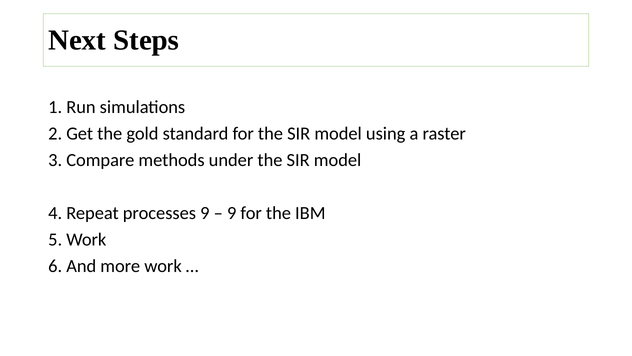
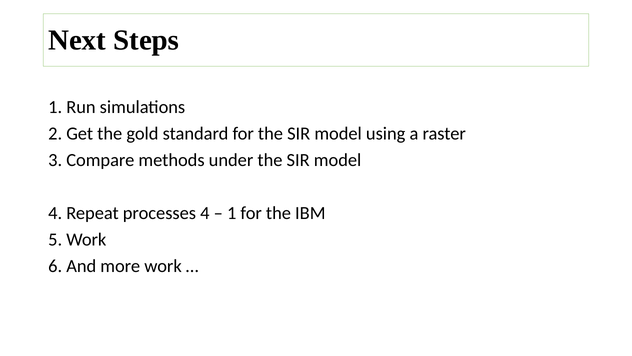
processes 9: 9 -> 4 (205, 213)
9: 9 -> 1 (232, 213)
